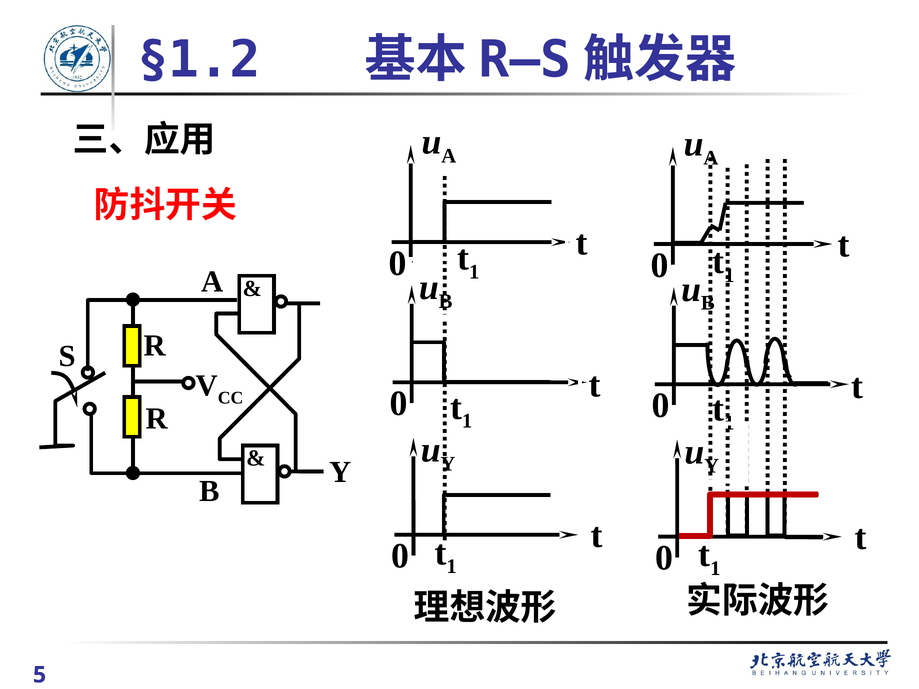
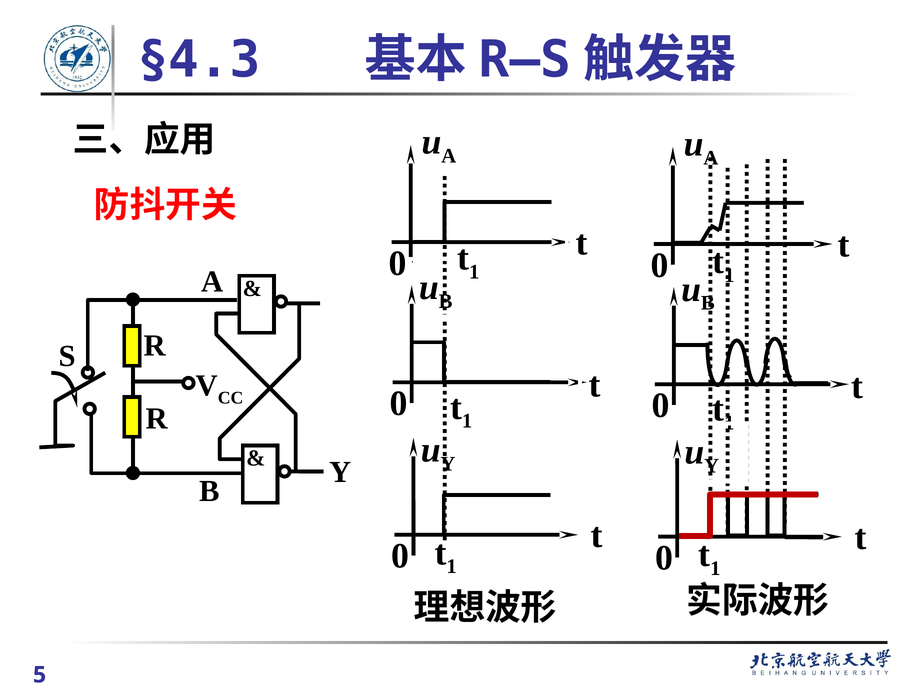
§1.2: §1.2 -> §4.3 (199, 60)
